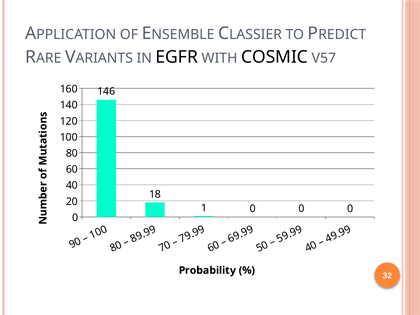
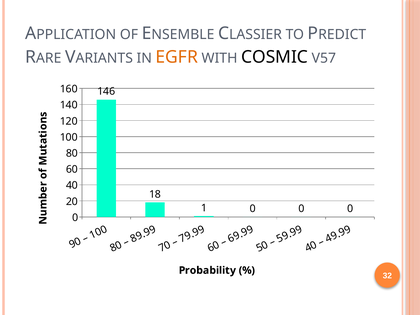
EGFR colour: black -> orange (177, 57)
